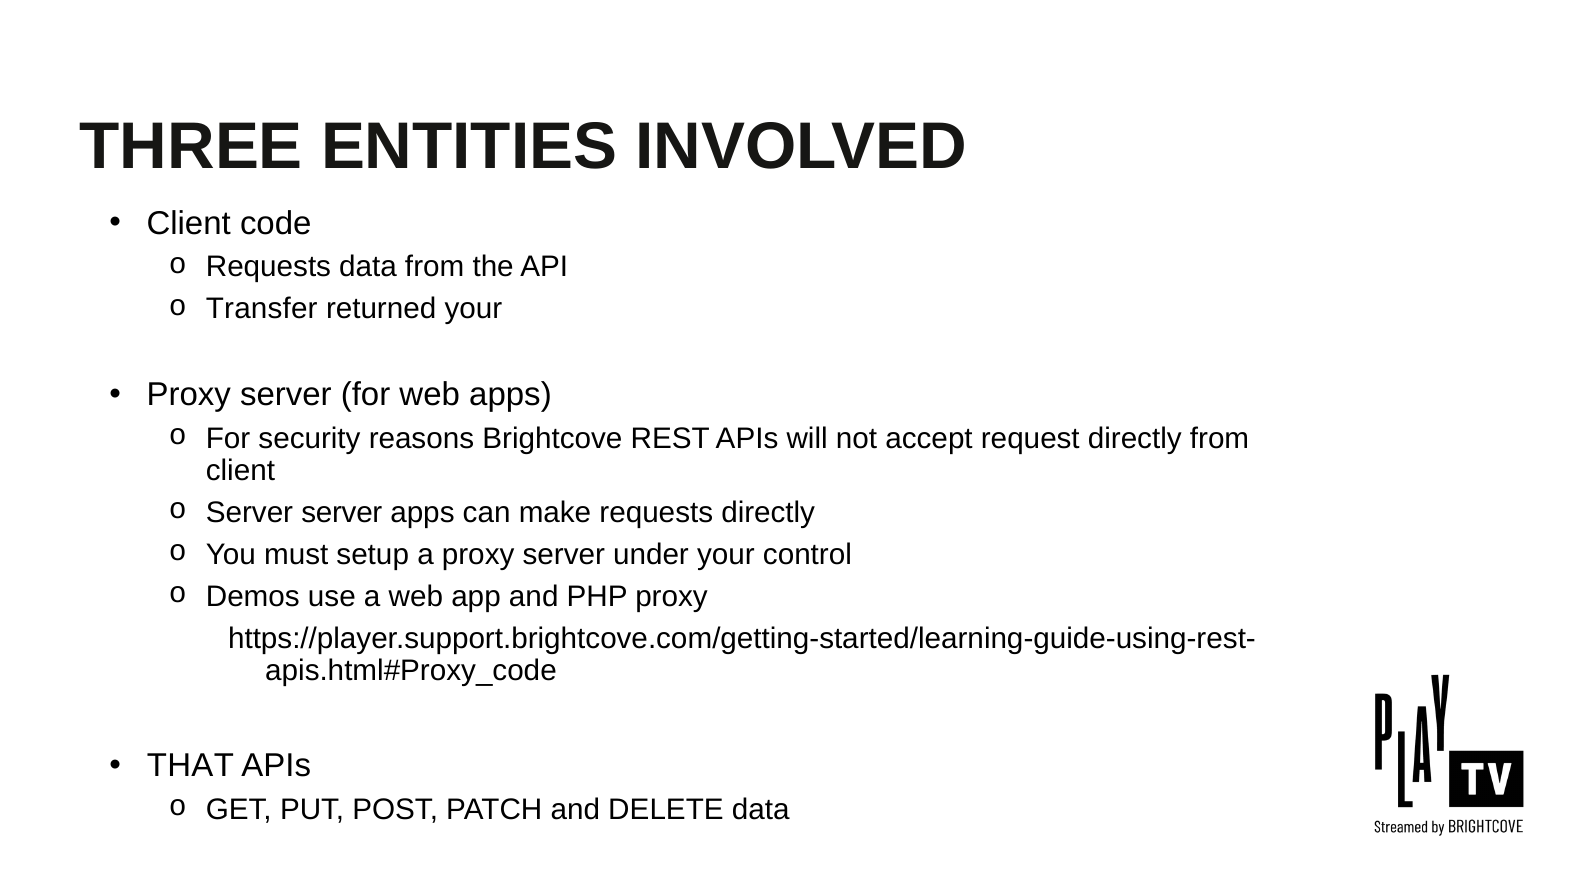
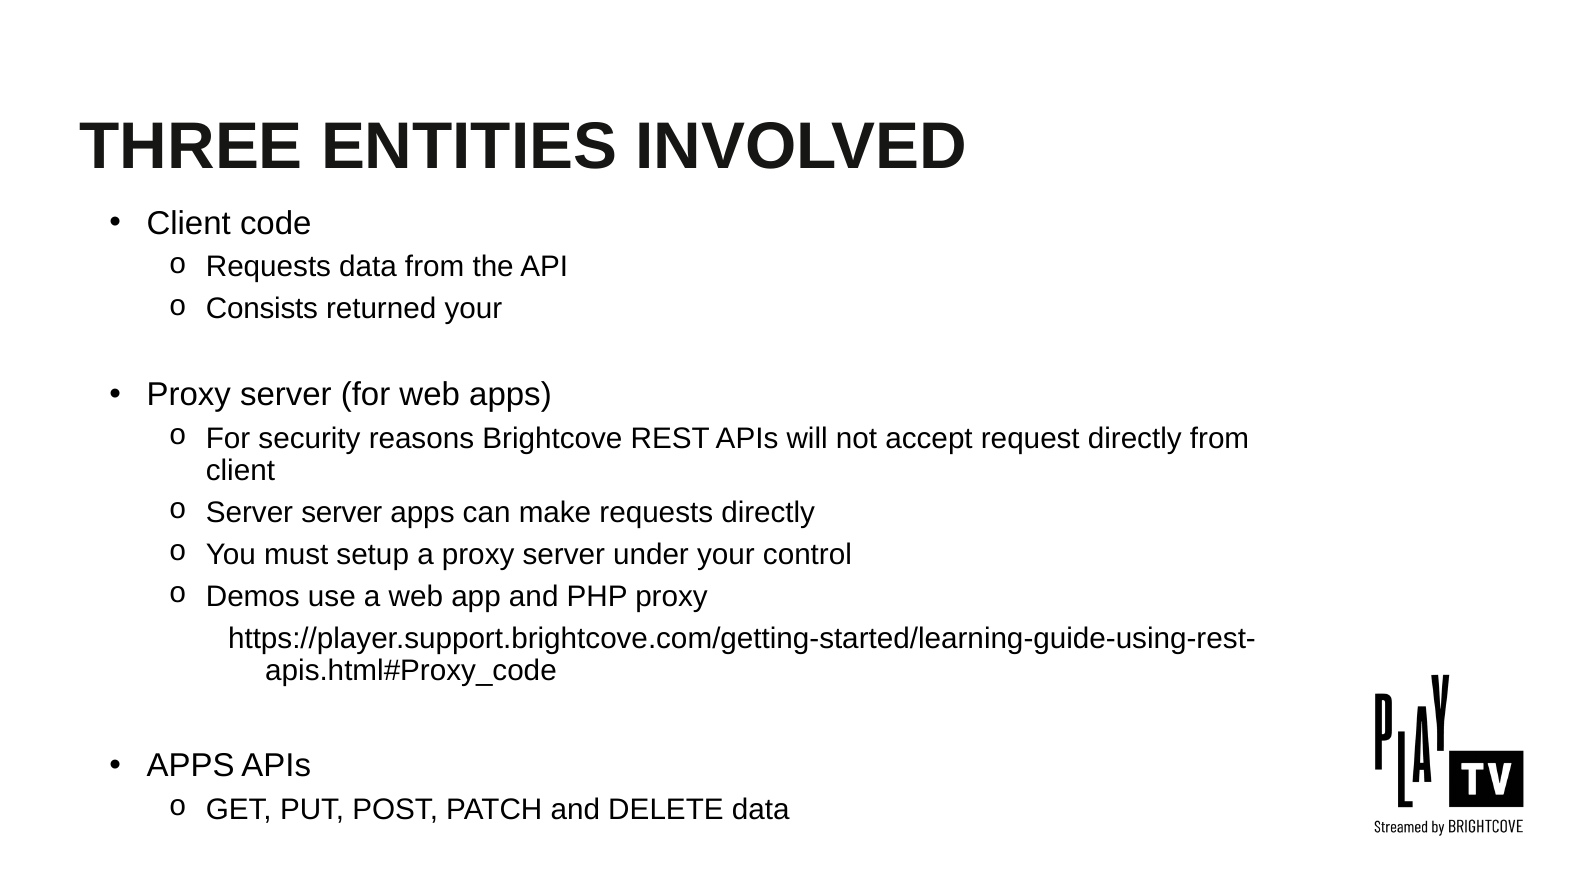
Transfer: Transfer -> Consists (262, 309)
THAT: THAT -> APPS (191, 766)
